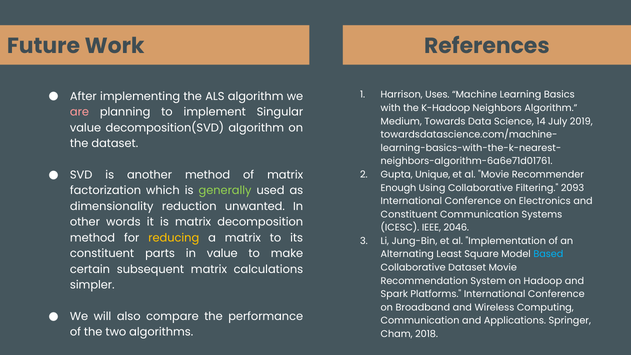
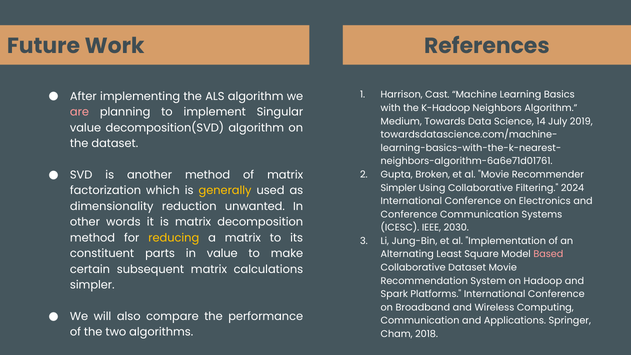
Uses: Uses -> Cast (437, 95)
Unique: Unique -> Broken (433, 175)
Enough: Enough -> Simpler (398, 188)
2093: 2093 -> 2024 (573, 188)
generally colour: light green -> yellow (225, 191)
Constituent: Constituent -> Conference (409, 214)
2046: 2046 -> 2030 (456, 228)
Based colour: light blue -> pink (548, 254)
